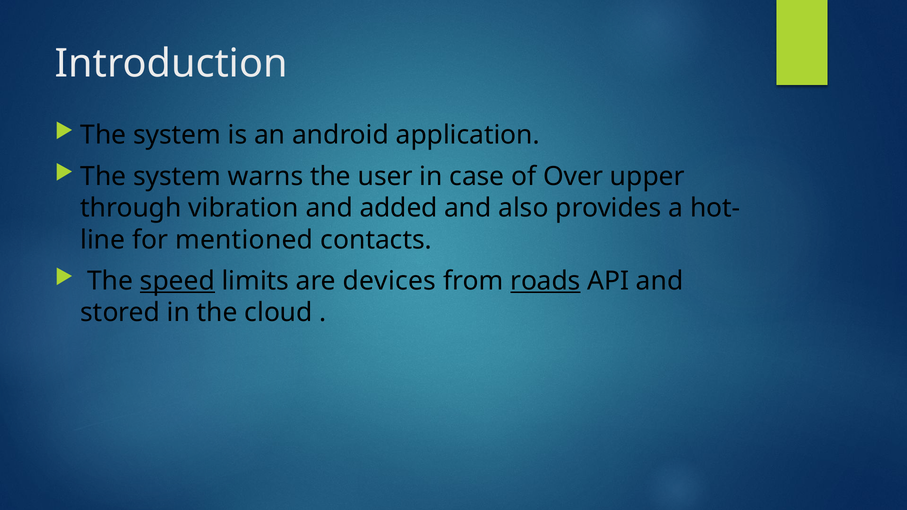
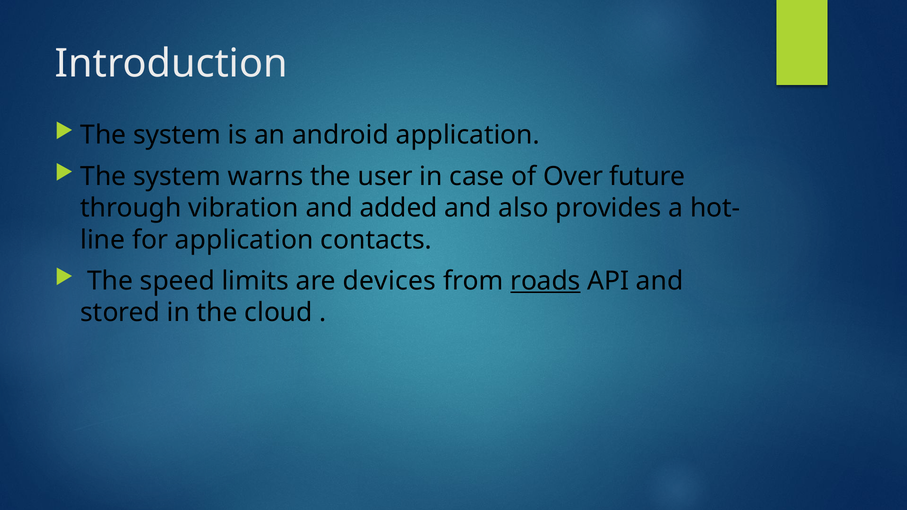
upper: upper -> future (647, 176)
for mentioned: mentioned -> application (244, 240)
speed underline: present -> none (177, 281)
